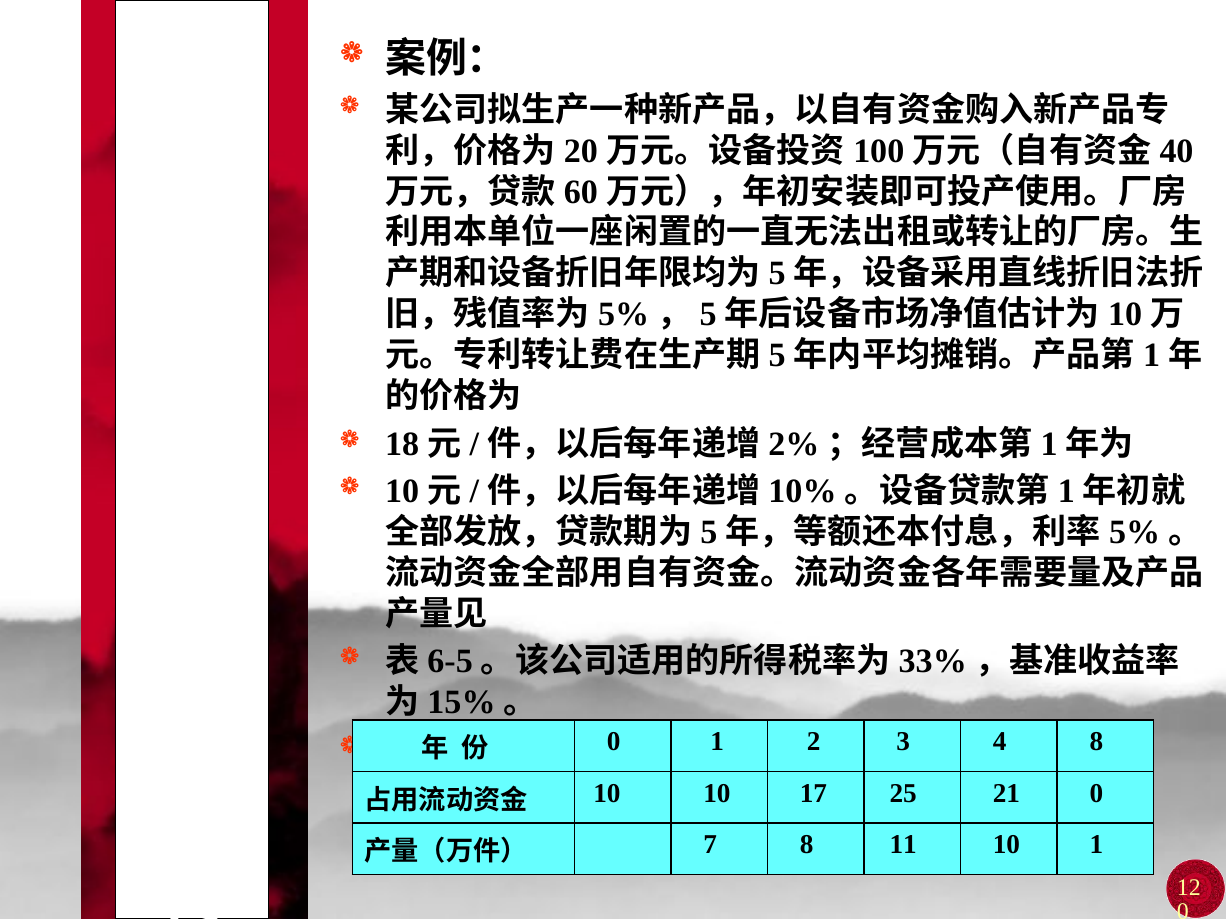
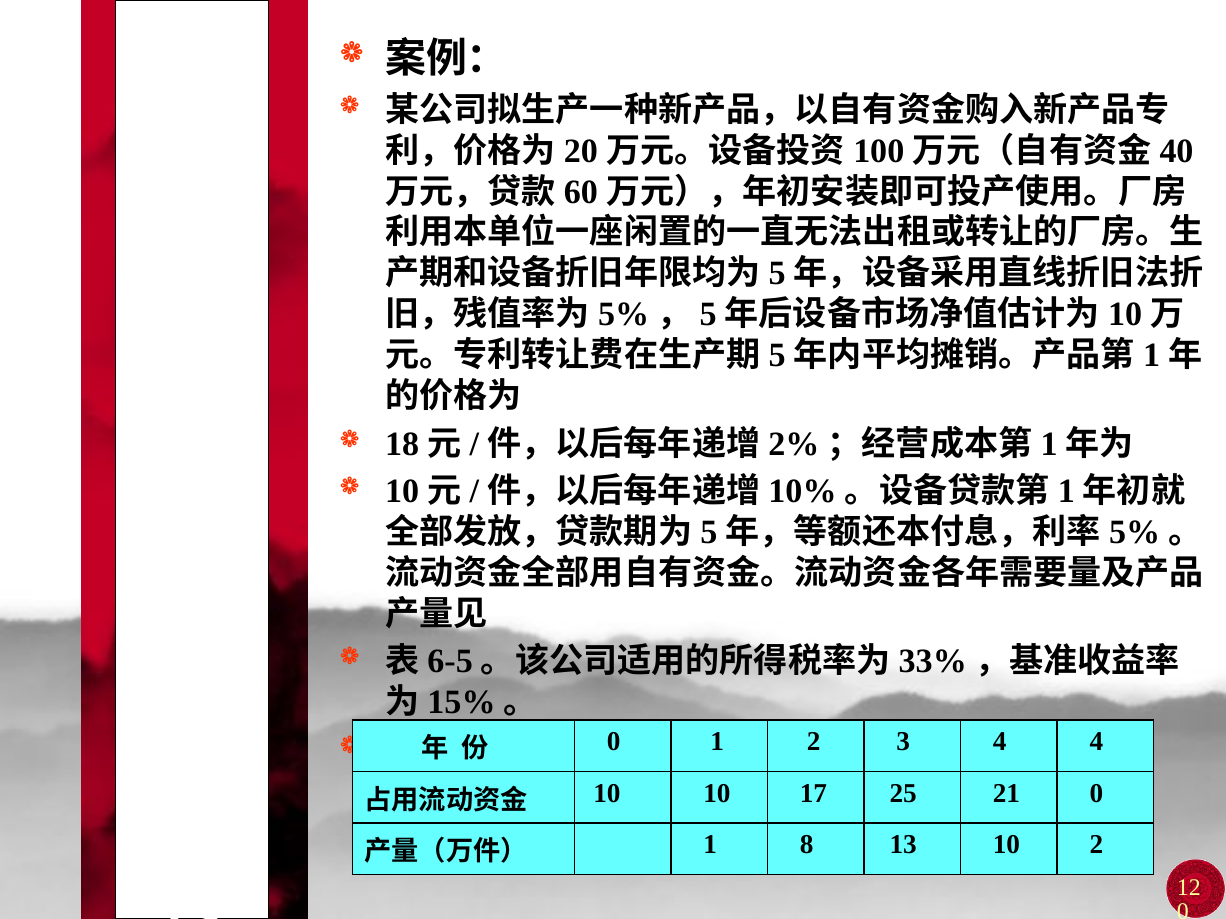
8: 8 -> 4 (1096, 742)
7: 7 -> 1 (710, 845)
11: 11 -> 13 (903, 845)
10 1: 1 -> 2 (1096, 845)
